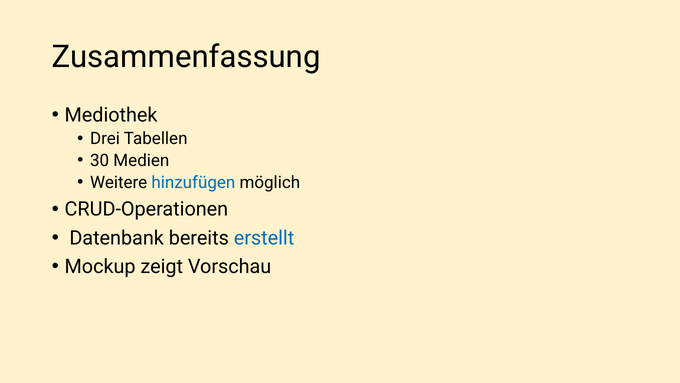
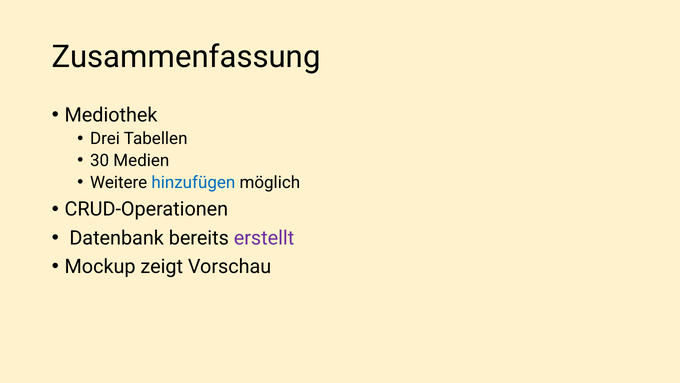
erstellt colour: blue -> purple (264, 238)
